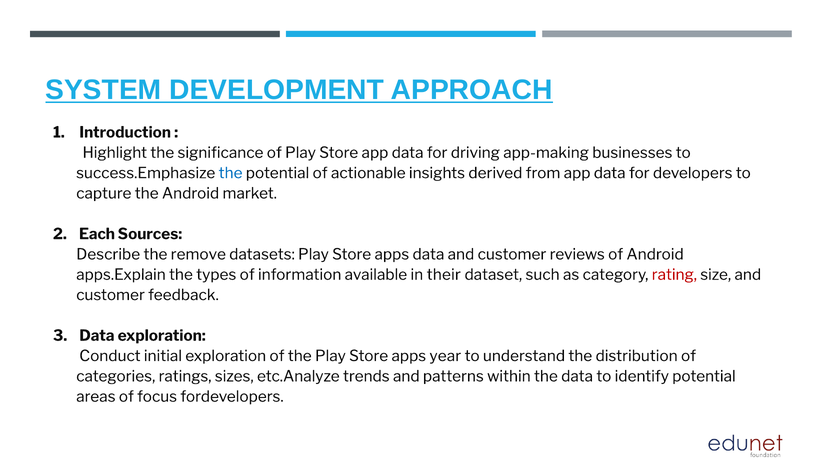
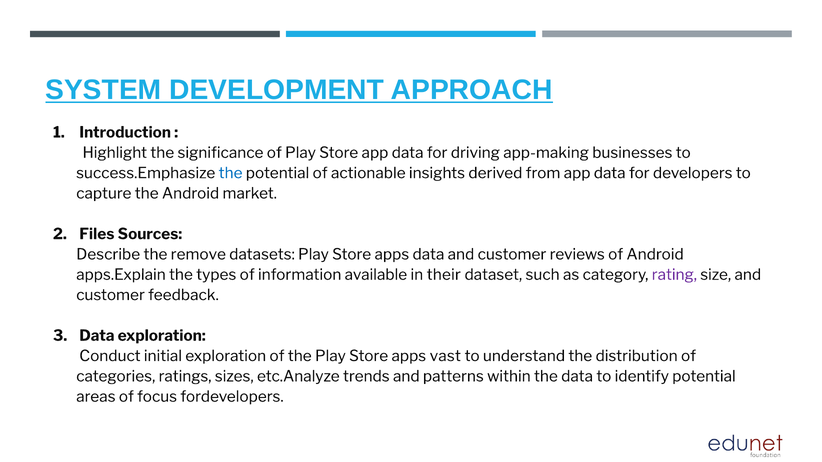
Each: Each -> Files (97, 234)
rating colour: red -> purple (674, 275)
year: year -> vast (445, 356)
